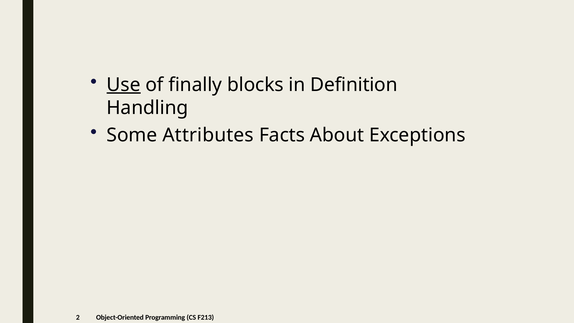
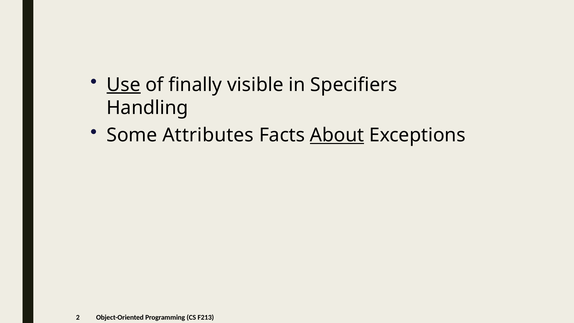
blocks: blocks -> visible (255, 85)
Definition: Definition -> Specifiers (354, 85)
About underline: none -> present (337, 135)
